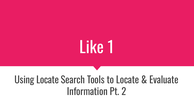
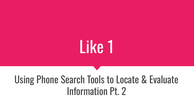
Using Locate: Locate -> Phone (47, 80)
